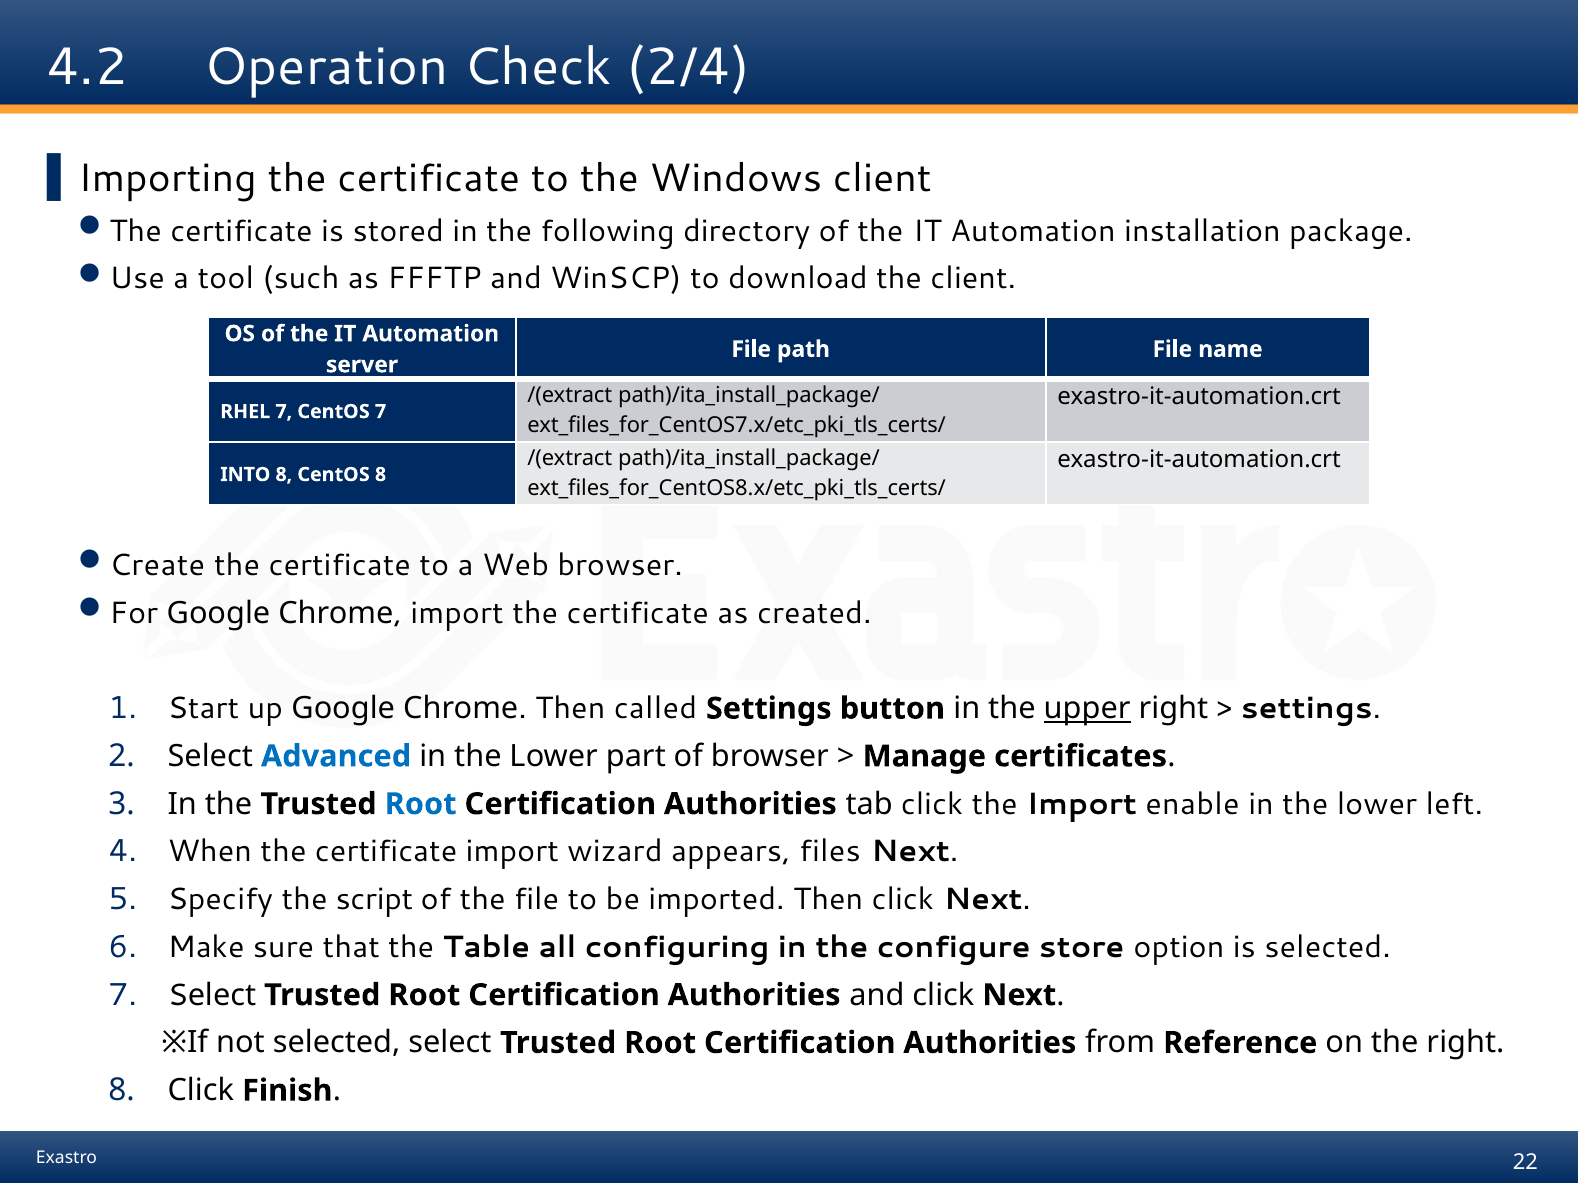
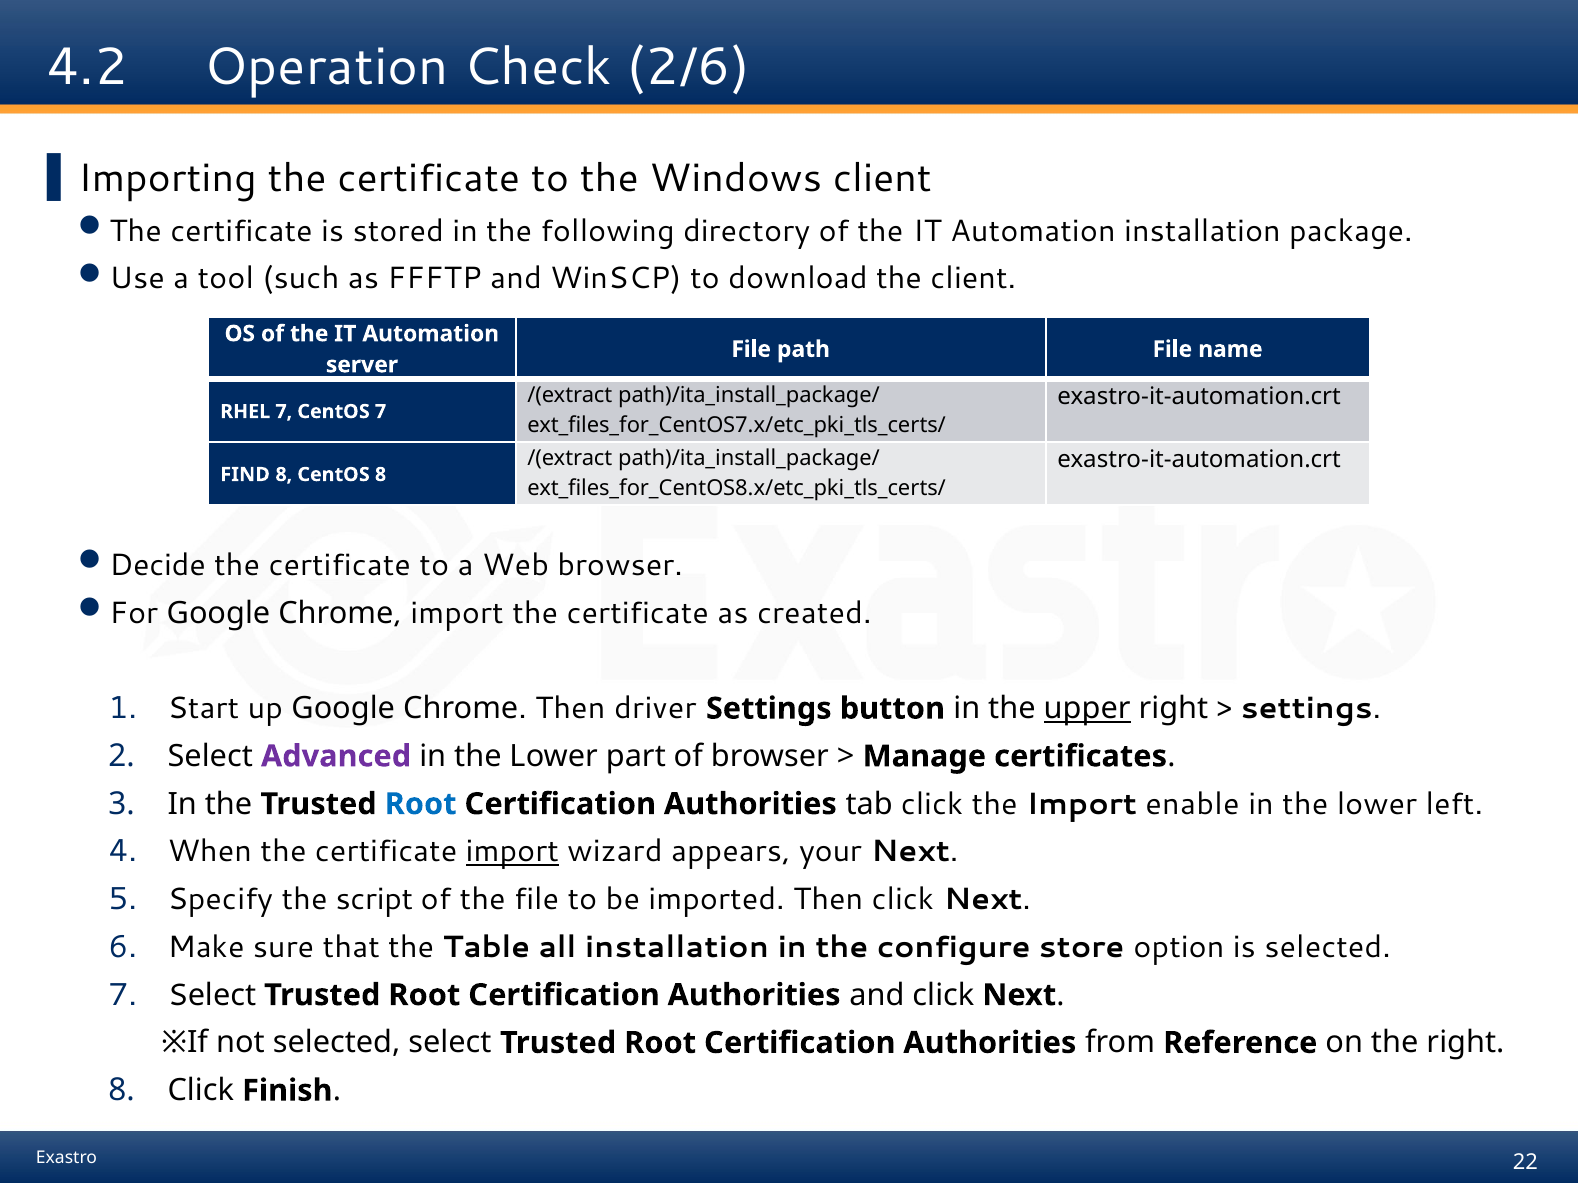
2/4: 2/4 -> 2/6 (689, 67)
INTO: INTO -> FIND (245, 475)
Create: Create -> Decide (158, 566)
called: called -> driver (655, 709)
Advanced colour: blue -> purple (336, 757)
import underline: none -> present (512, 852)
files: files -> your (830, 852)
all configuring: configuring -> installation (677, 948)
